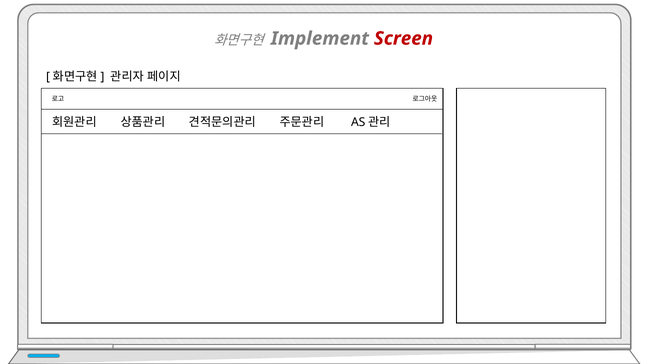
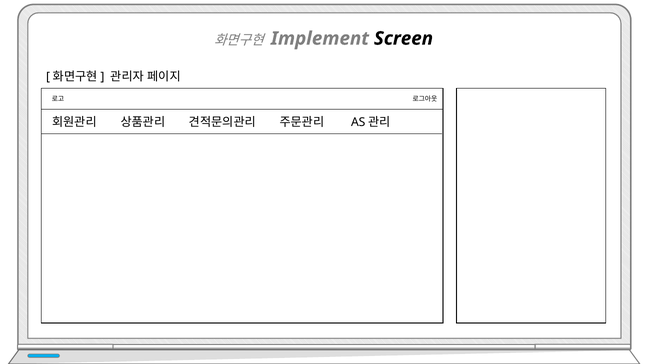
Screen colour: red -> black (403, 38)
